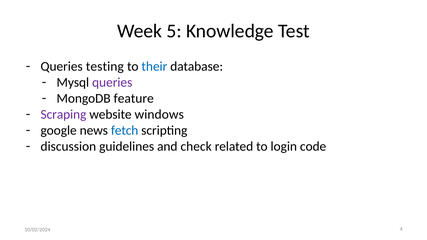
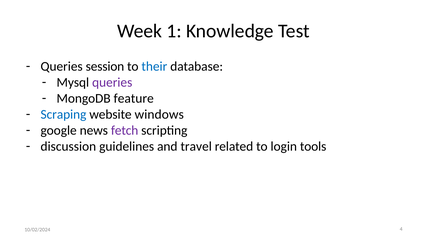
5: 5 -> 1 (174, 31)
testing: testing -> session (105, 67)
Scraping colour: purple -> blue (63, 115)
fetch colour: blue -> purple (125, 131)
check: check -> travel (196, 147)
code: code -> tools (313, 147)
